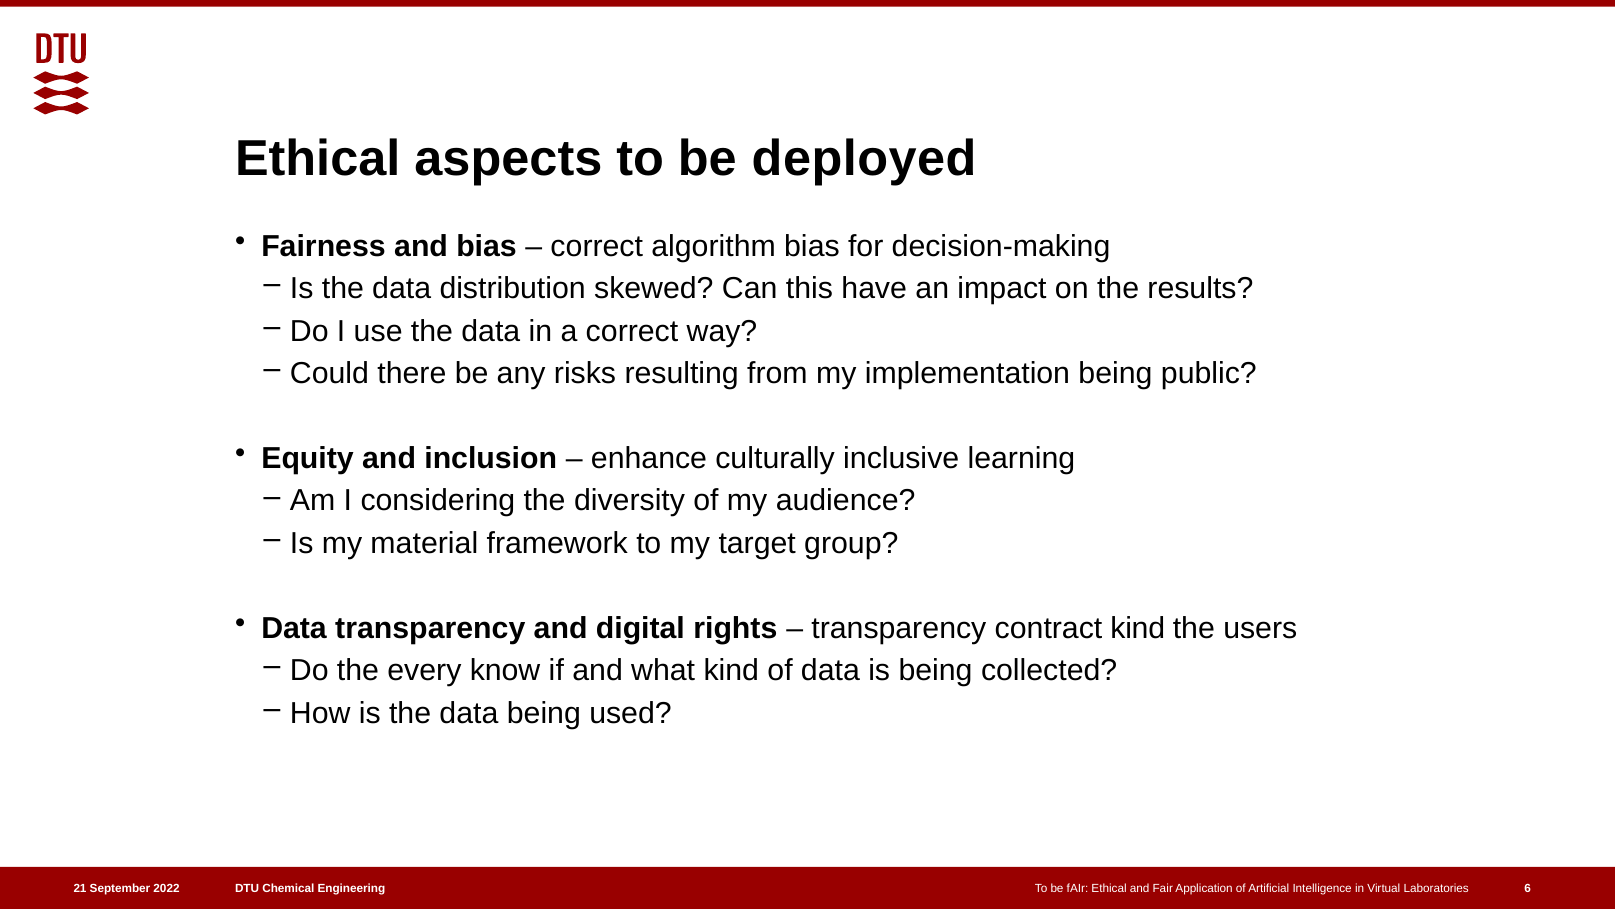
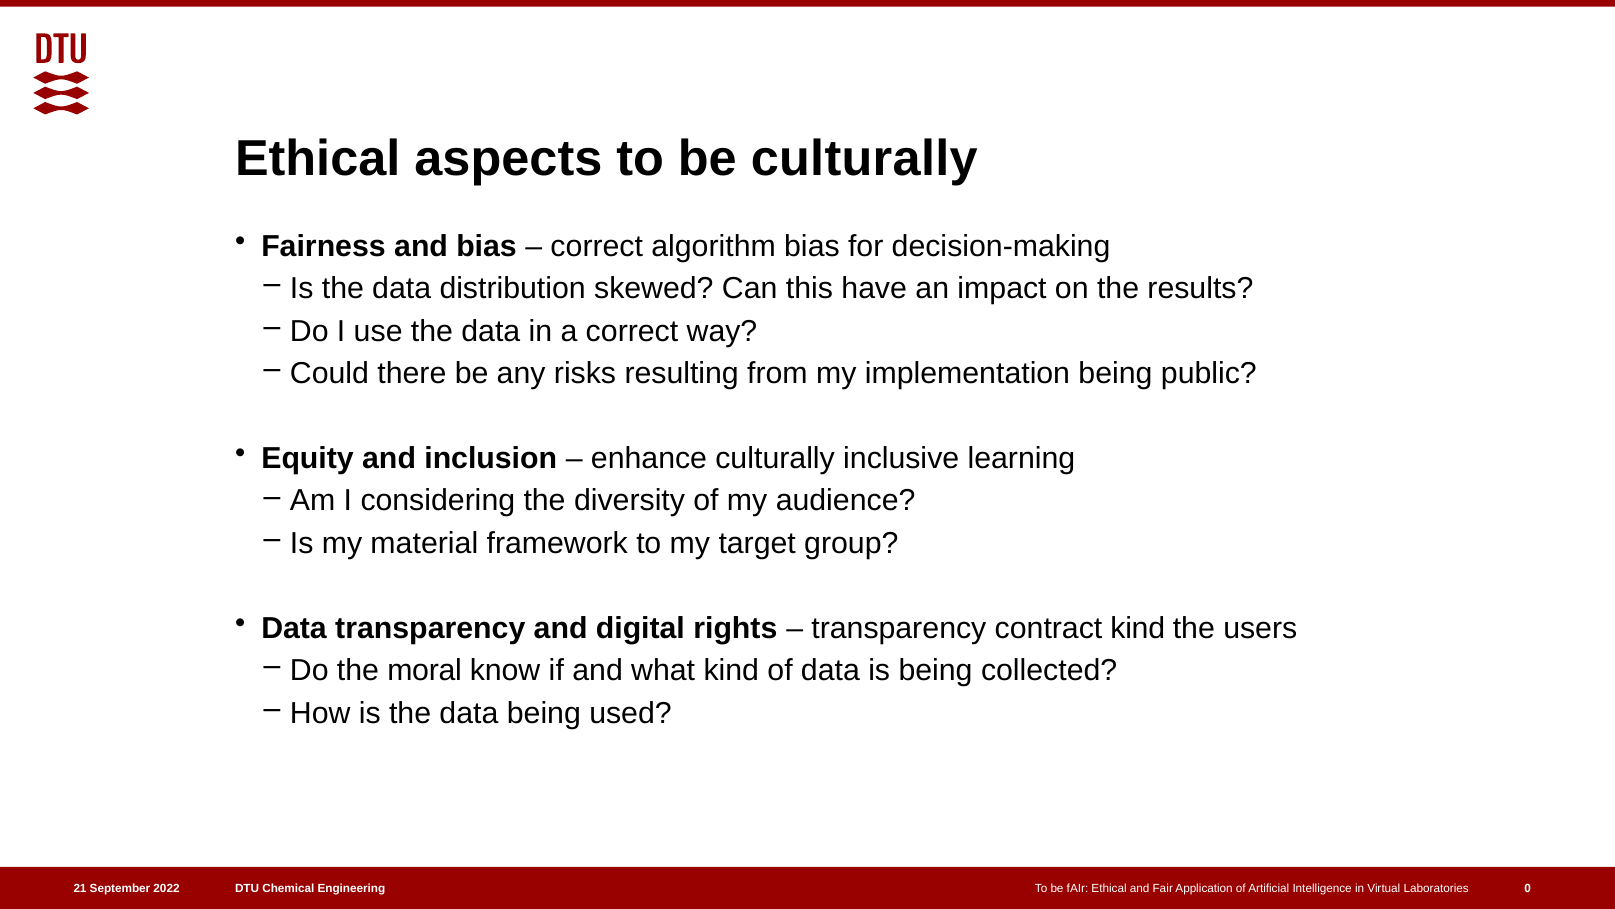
be deployed: deployed -> culturally (864, 159)
every: every -> moral (425, 670)
6: 6 -> 0 (1528, 888)
